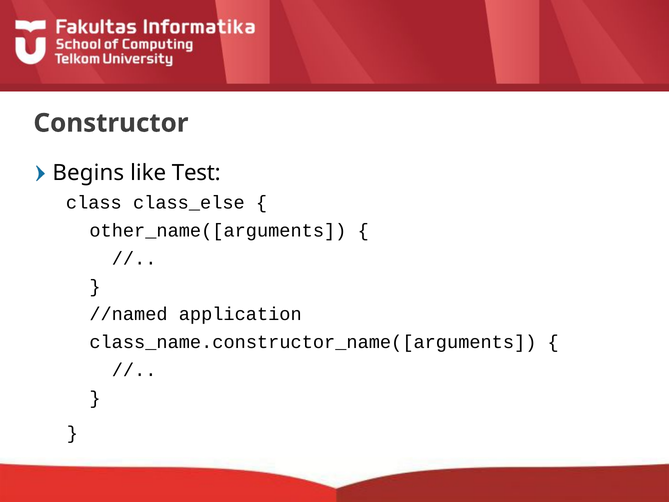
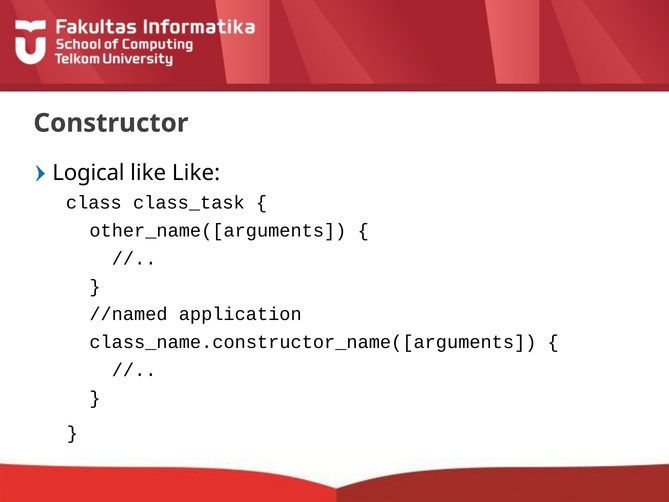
Begins: Begins -> Logical (88, 173)
like Test: Test -> Like (196, 173)
class_else: class_else -> class_task (189, 203)
